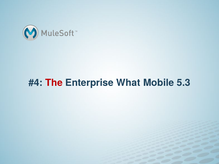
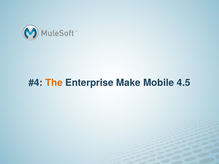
The colour: red -> orange (54, 83)
What: What -> Make (128, 83)
5.3: 5.3 -> 4.5 (184, 83)
